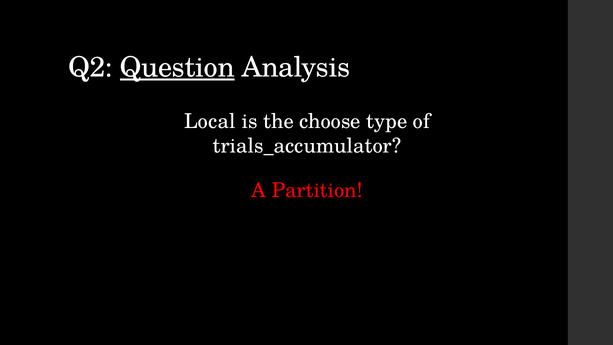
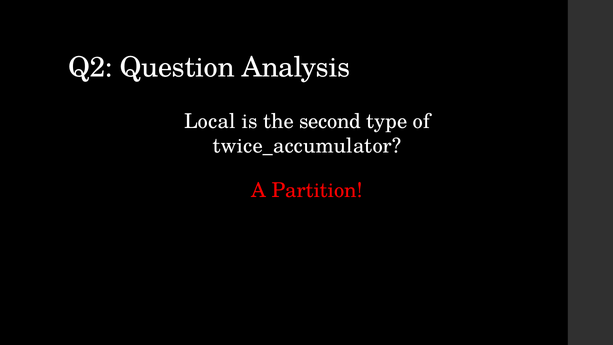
Question underline: present -> none (177, 67)
choose: choose -> second (330, 122)
trials_accumulator: trials_accumulator -> twice_accumulator (307, 146)
